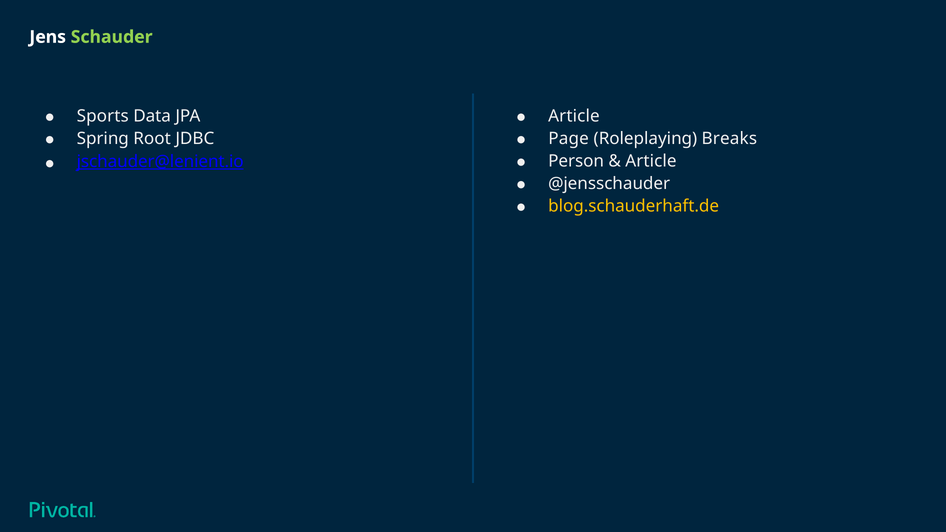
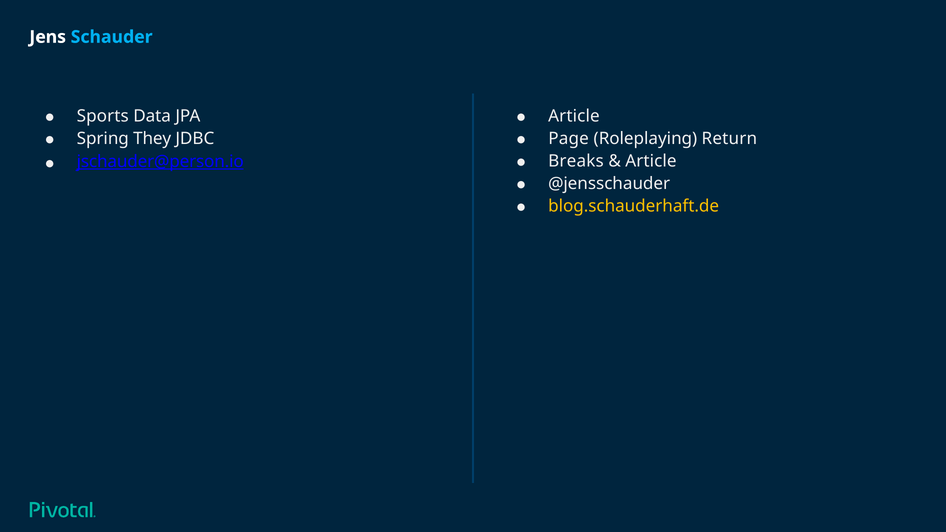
Schauder colour: light green -> light blue (112, 37)
Root: Root -> They (152, 139)
Breaks: Breaks -> Return (729, 139)
Person: Person -> Breaks (576, 161)
jschauder@lenient.io: jschauder@lenient.io -> jschauder@person.io (160, 162)
